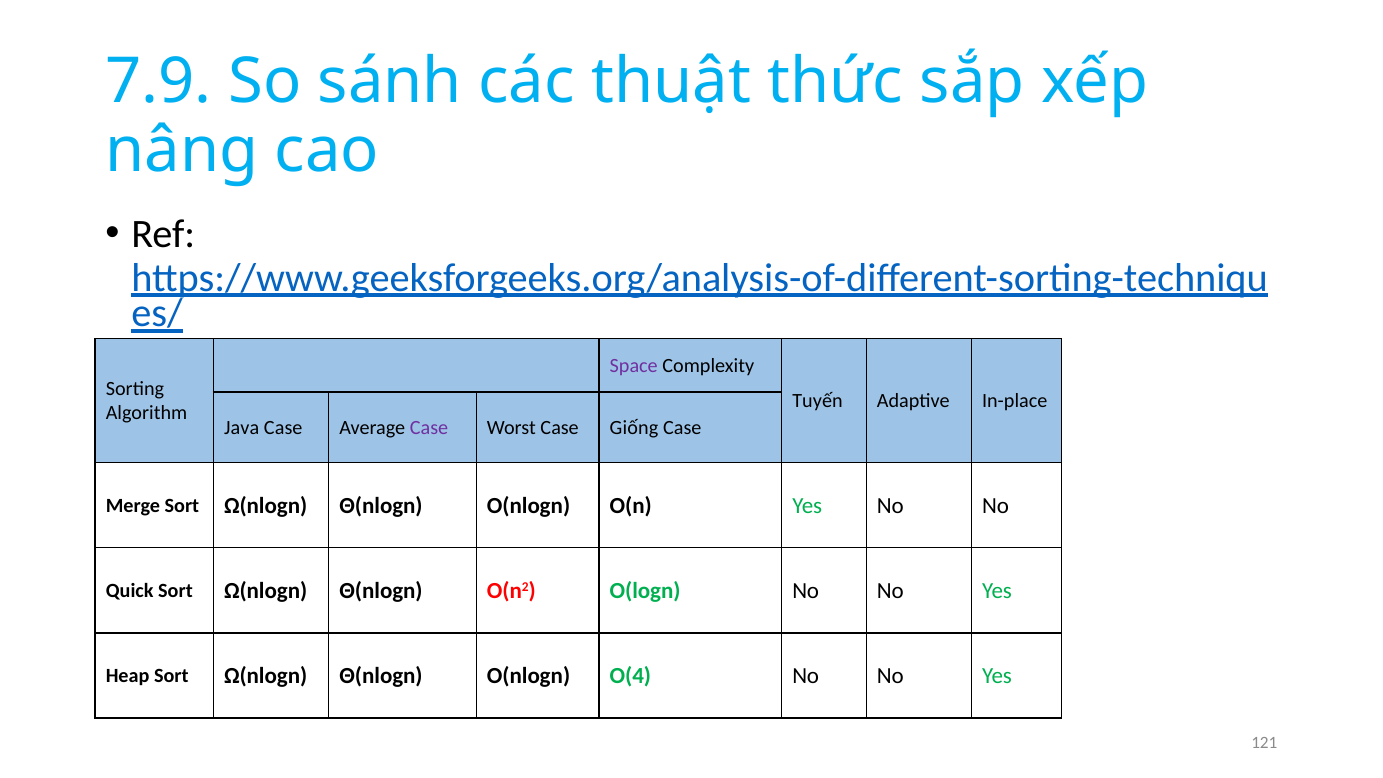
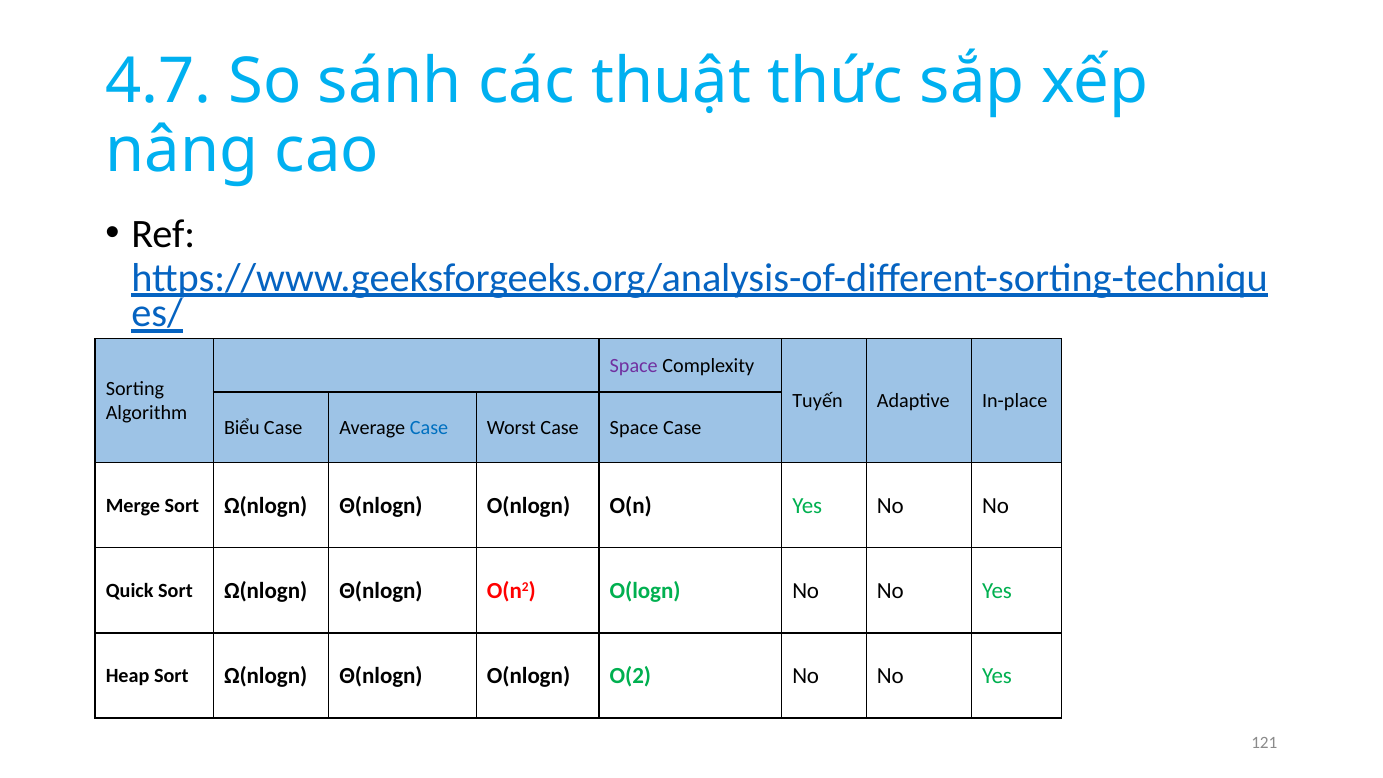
7.9: 7.9 -> 4.7 (159, 82)
Java: Java -> Biểu (242, 428)
Case colour: purple -> blue (429, 428)
Case Giống: Giống -> Space (634, 428)
O(4: O(4 -> O(2 (630, 676)
